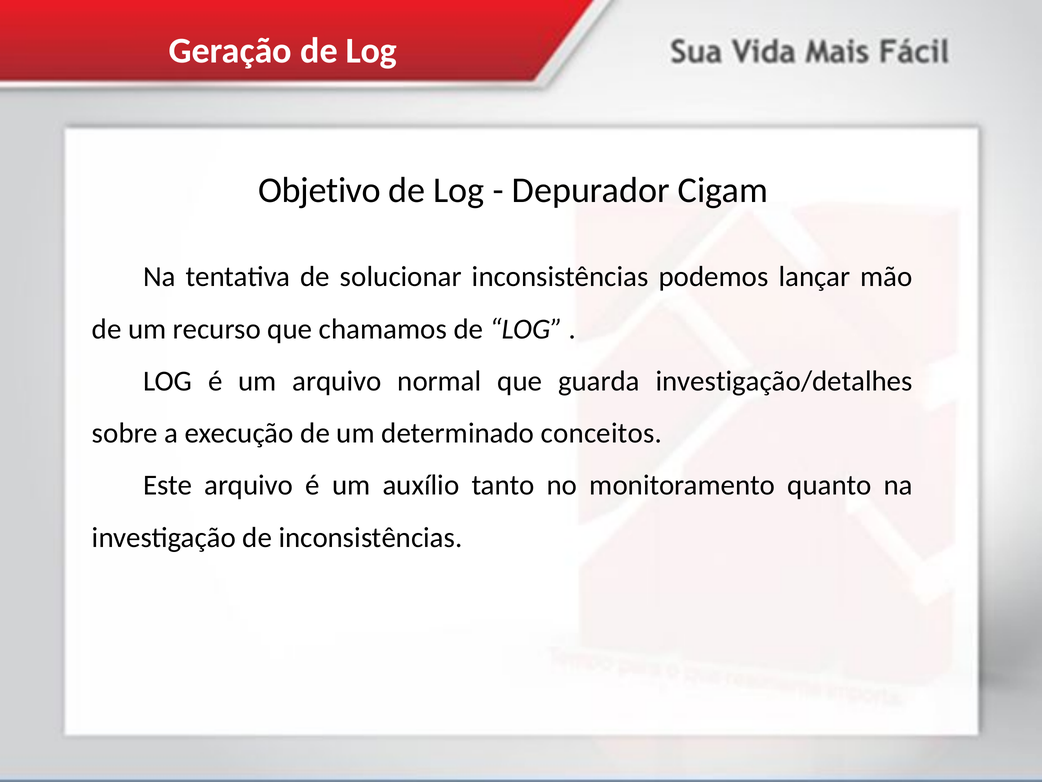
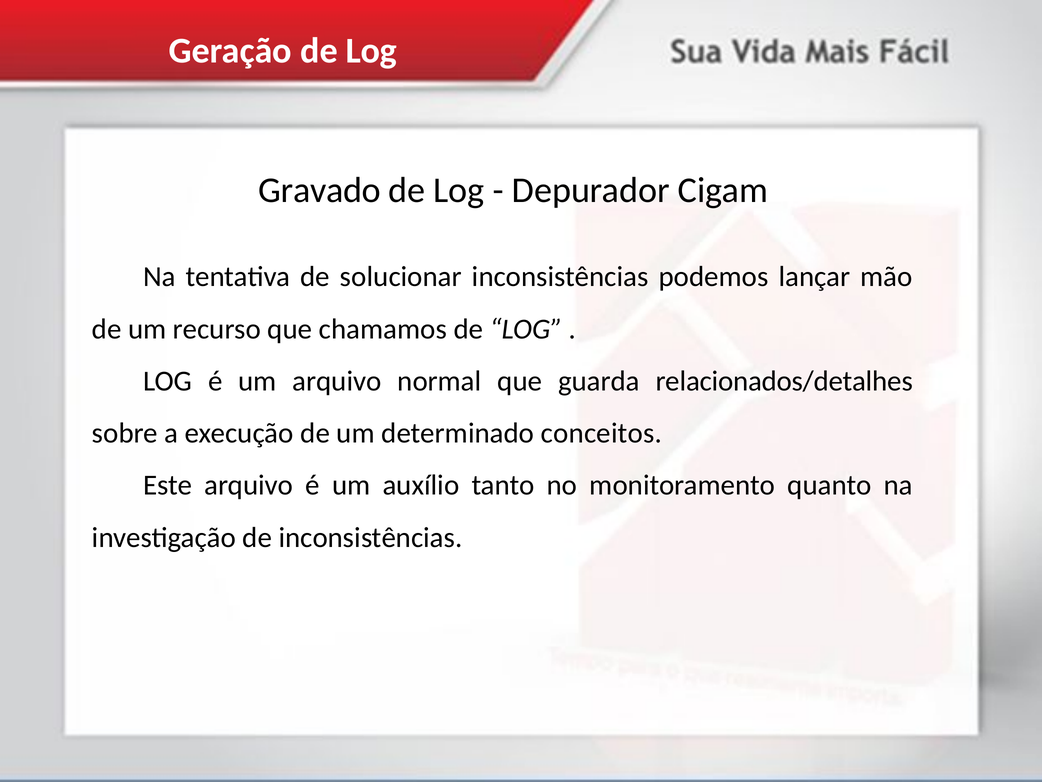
Objetivo: Objetivo -> Gravado (320, 190)
investigação/detalhes: investigação/detalhes -> relacionados/detalhes (784, 381)
